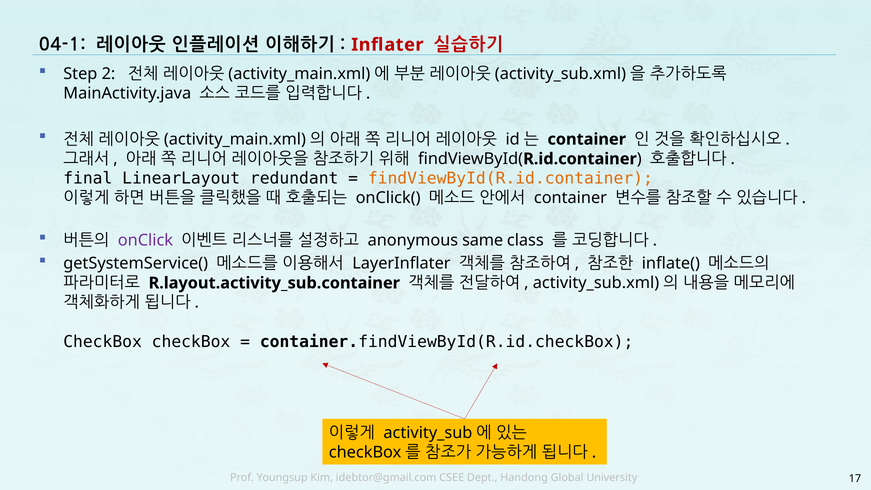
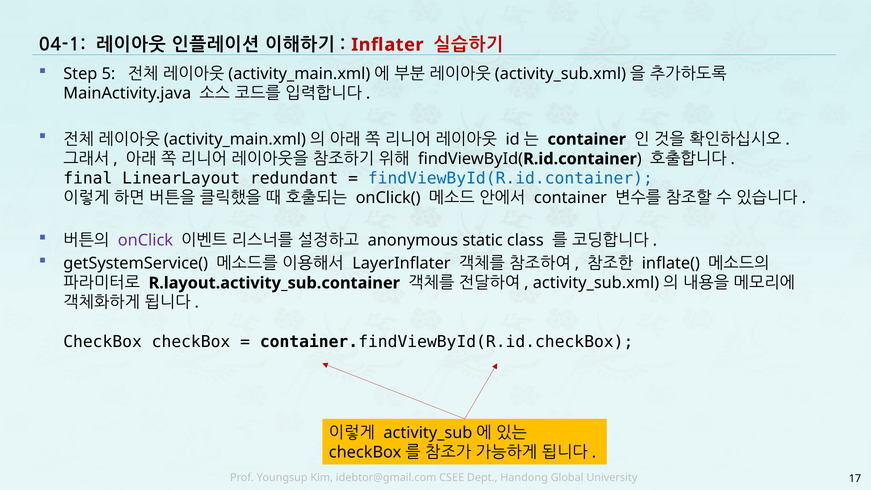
2: 2 -> 5 (108, 74)
findViewById(R.id.container colour: orange -> blue (510, 178)
same: same -> static (483, 241)
